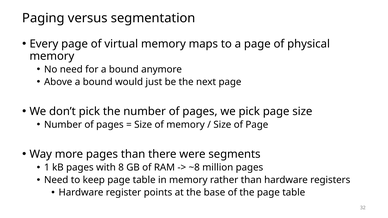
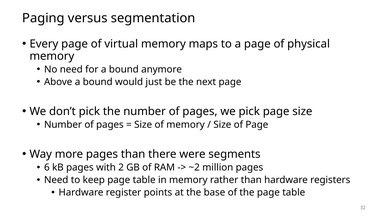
1: 1 -> 6 (47, 168)
8: 8 -> 2 (121, 168)
~8: ~8 -> ~2 (194, 168)
